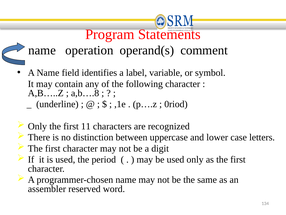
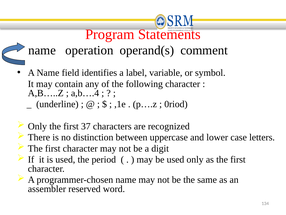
a,b….8: a,b….8 -> a,b….4 (85, 93)
11: 11 -> 37 (86, 126)
